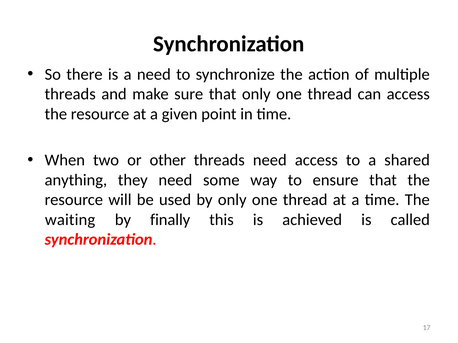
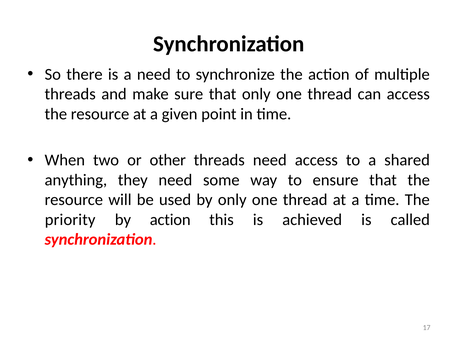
waiting: waiting -> priority (70, 220)
by finally: finally -> action (170, 220)
